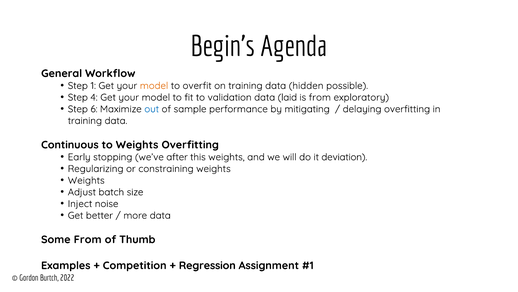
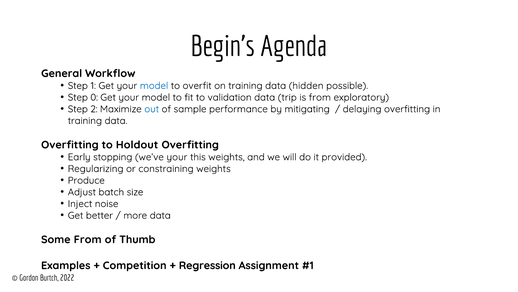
model colour: orange -> blue (154, 86)
4: 4 -> 0 (94, 97)
laid: laid -> trip (287, 97)
6: 6 -> 2 (94, 109)
Continuous: Continuous -> Overfitting (70, 145)
to Weights: Weights -> Holdout (137, 145)
we’ve after: after -> your (177, 157)
deviation: deviation -> provided (344, 157)
Weights: Weights -> Produce (86, 180)
